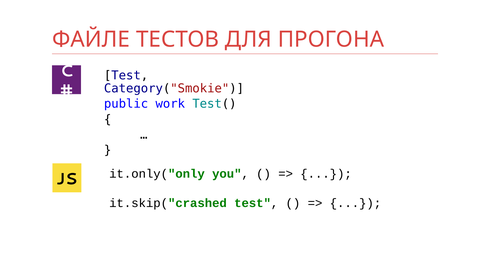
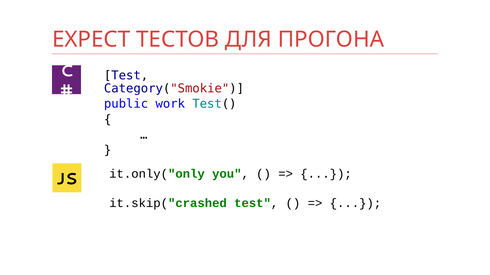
ФАЙЛЕ: ФАЙЛЕ -> EXPECT (91, 40)
